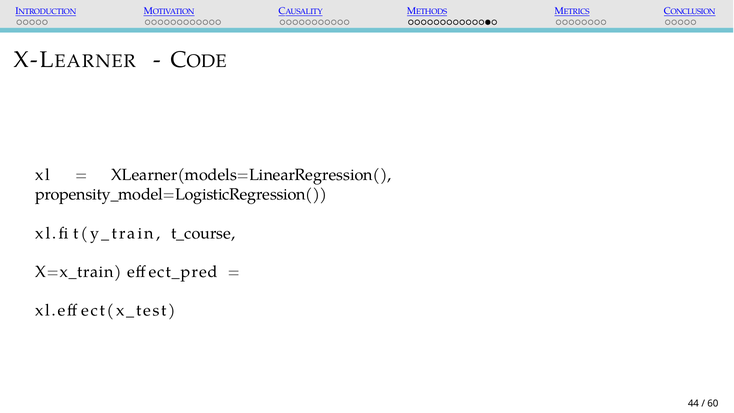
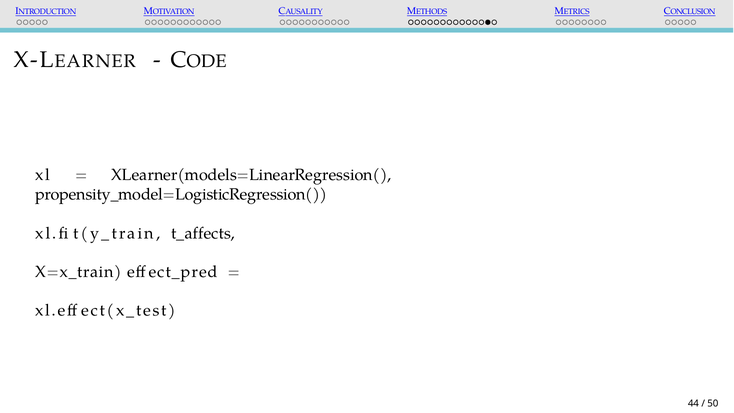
t_course: t_course -> t_affects (203, 233)
60: 60 -> 50 (713, 404)
